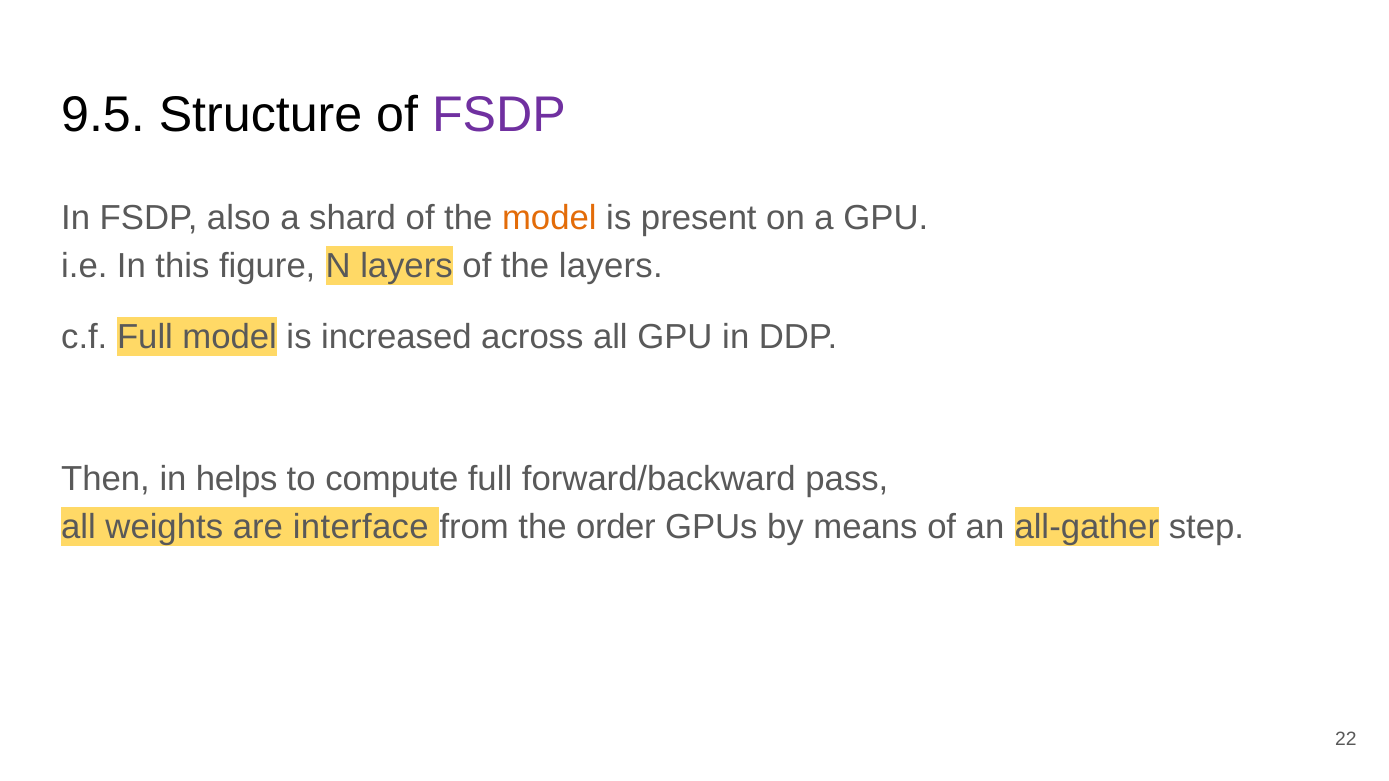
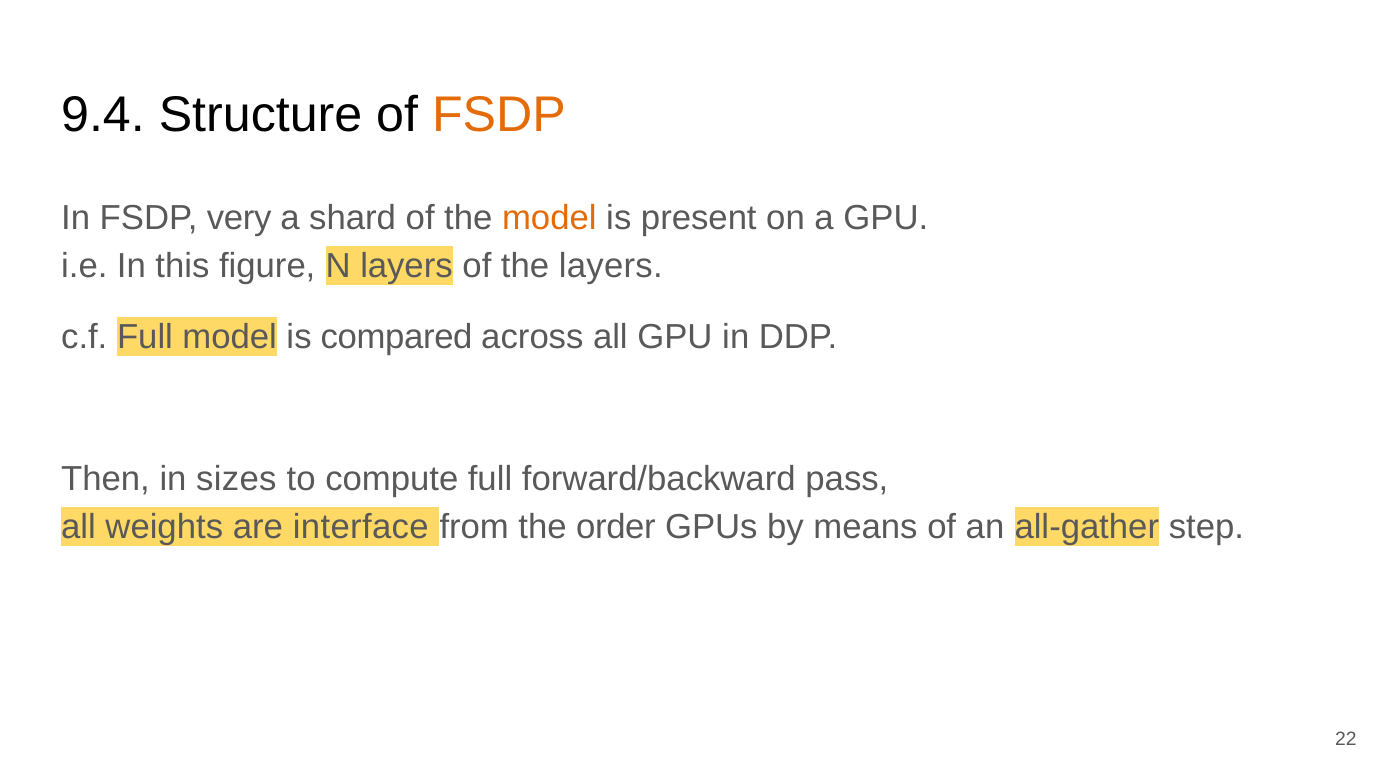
9.5: 9.5 -> 9.4 (103, 115)
FSDP colour: purple -> orange (499, 115)
also: also -> very (239, 218)
increased: increased -> compared (397, 337)
helps: helps -> sizes (236, 479)
